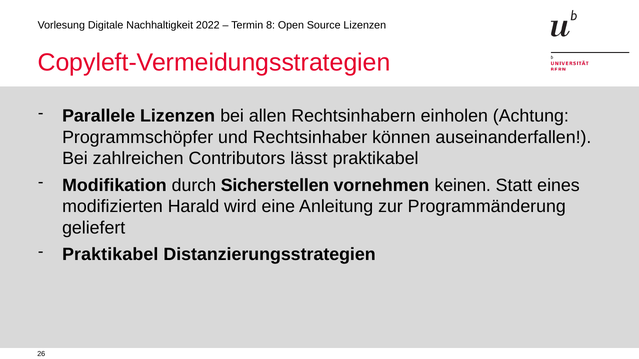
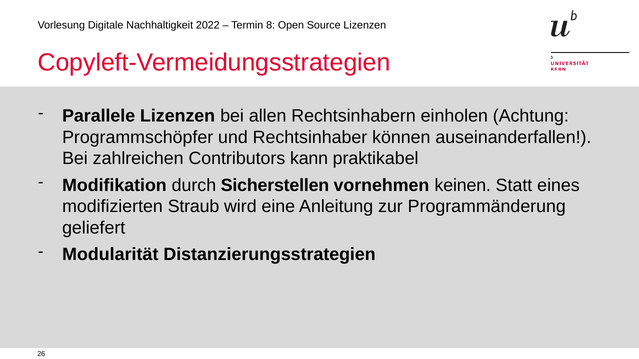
lässt: lässt -> kann (309, 159)
Harald: Harald -> Straub (194, 207)
Praktikabel: Praktikabel -> Modularität (110, 255)
